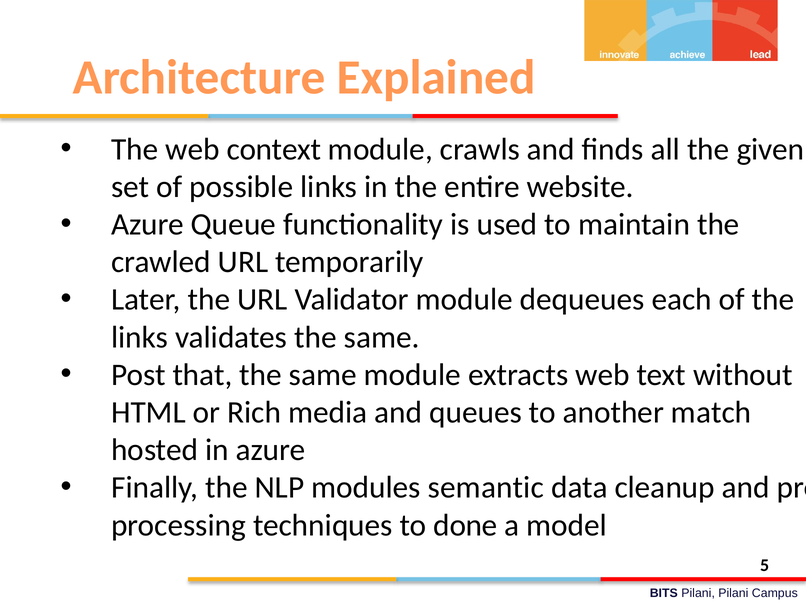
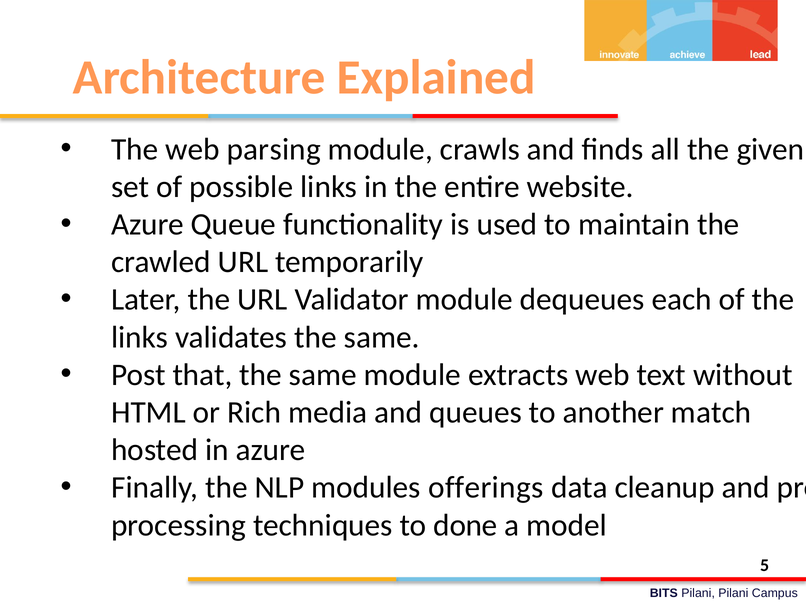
context: context -> parsing (274, 149)
semantic: semantic -> offerings (486, 488)
